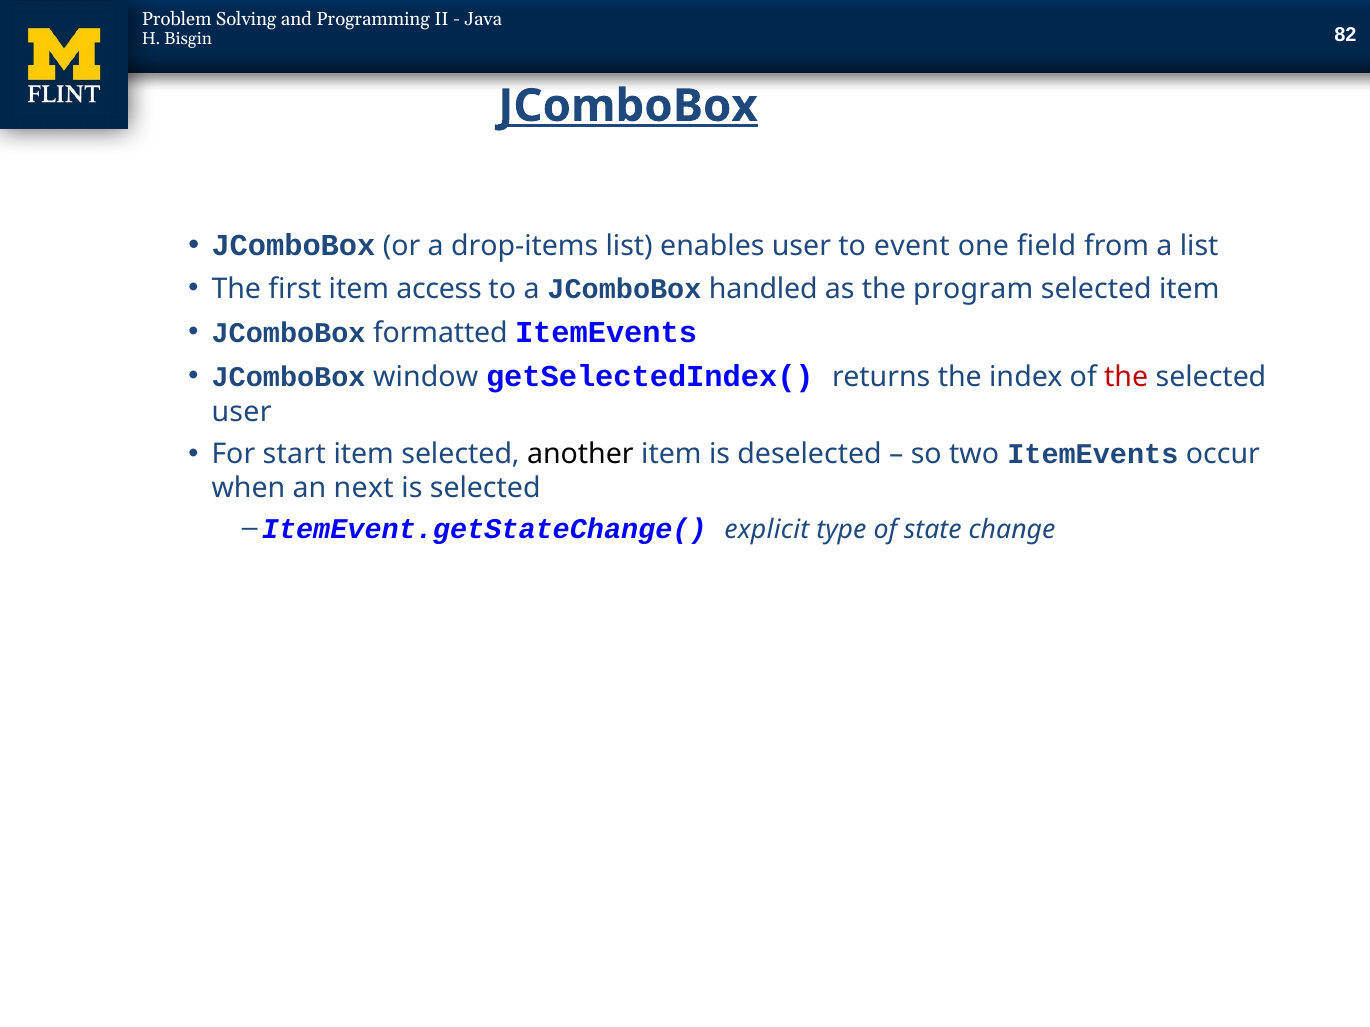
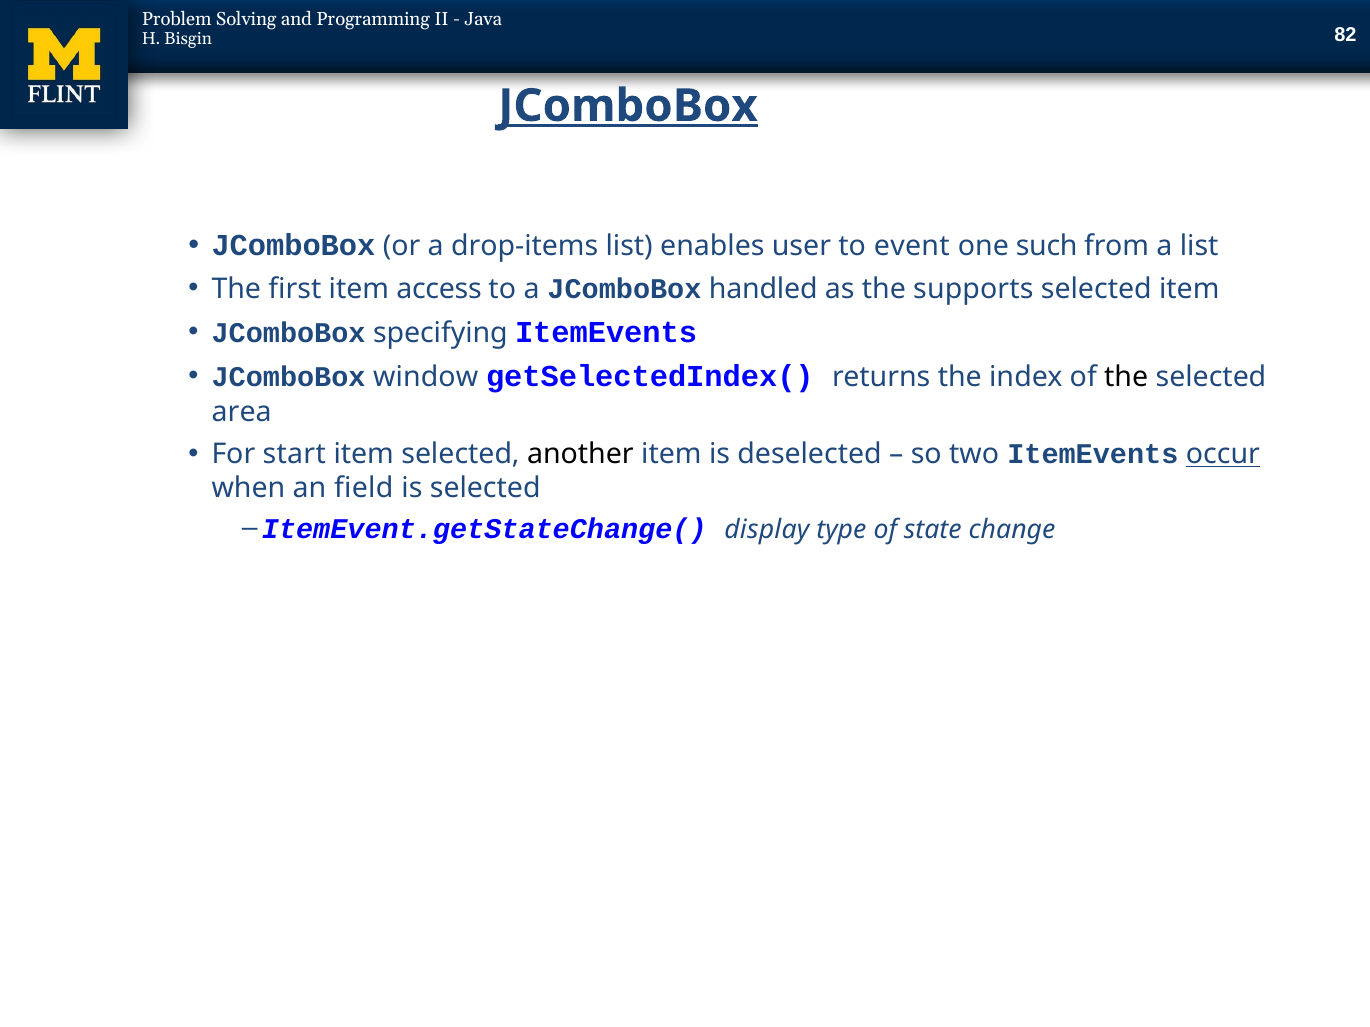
field: field -> such (1047, 247)
program: program -> supports (973, 289)
formatted: formatted -> specifying (440, 333)
the colour: red -> black (1126, 378)
user: user -> area (242, 412)
occur underline: none -> present (1223, 454)
next: next -> field (364, 489)
explicit: explicit -> display (767, 530)
